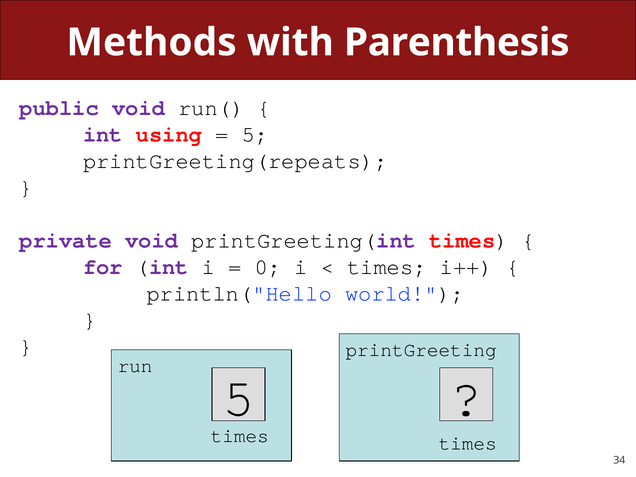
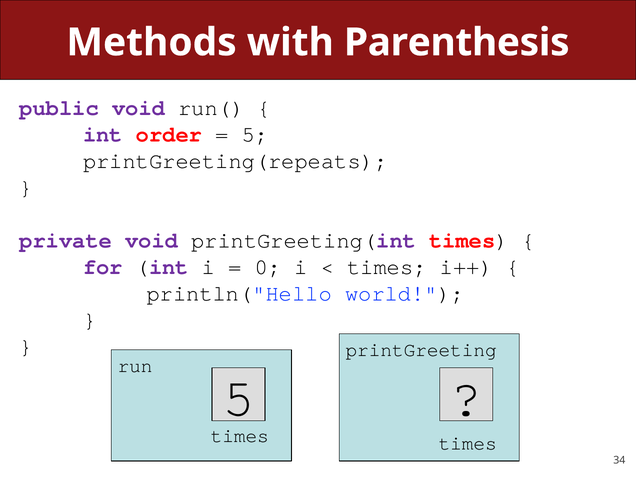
using: using -> order (169, 134)
